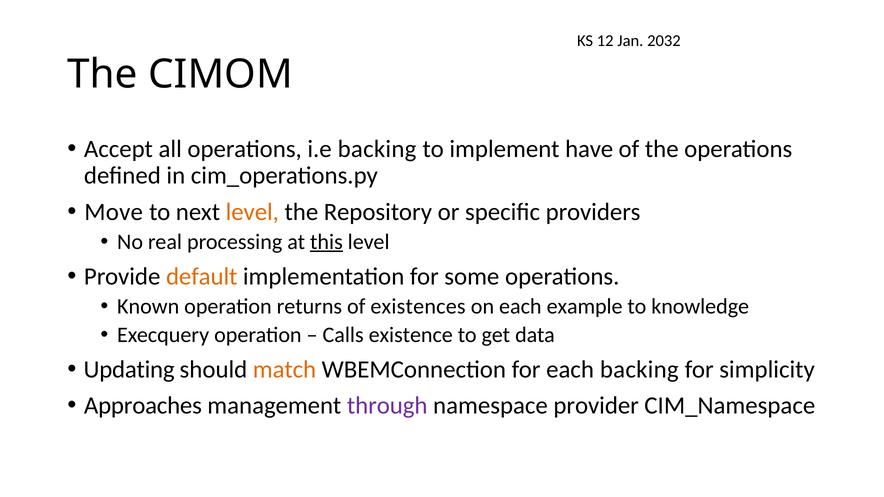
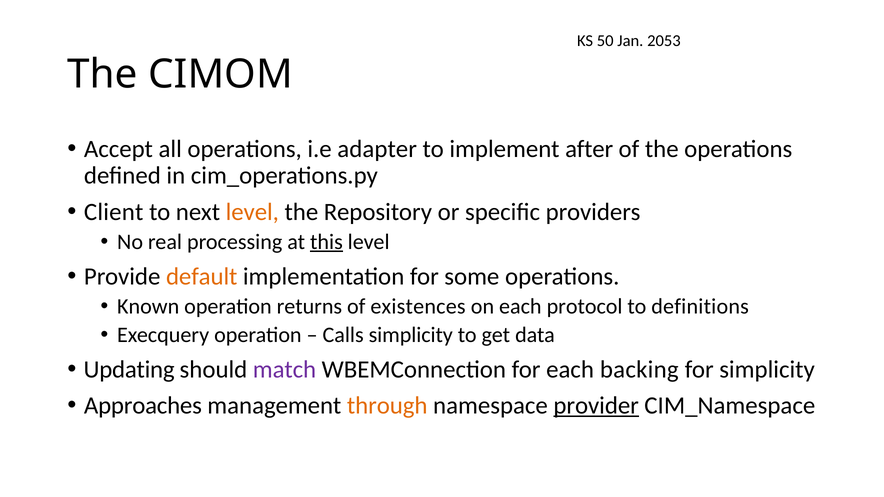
12: 12 -> 50 (605, 41)
2032: 2032 -> 2053 (664, 41)
i.e backing: backing -> adapter (377, 149)
have: have -> after (589, 149)
Move: Move -> Client (114, 212)
example: example -> protocol (585, 307)
knowledge: knowledge -> definitions (700, 307)
Calls existence: existence -> simplicity (411, 335)
match colour: orange -> purple (285, 370)
through colour: purple -> orange (387, 406)
provider underline: none -> present (596, 406)
